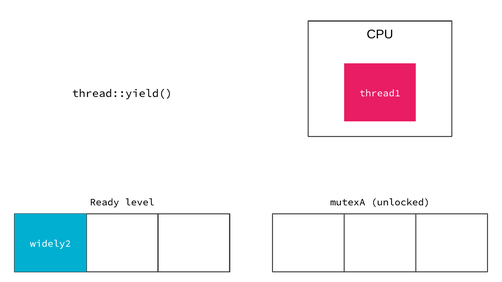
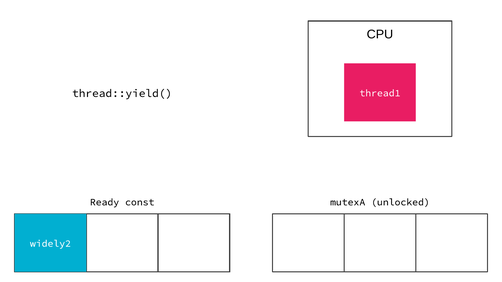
level: level -> const (140, 202)
